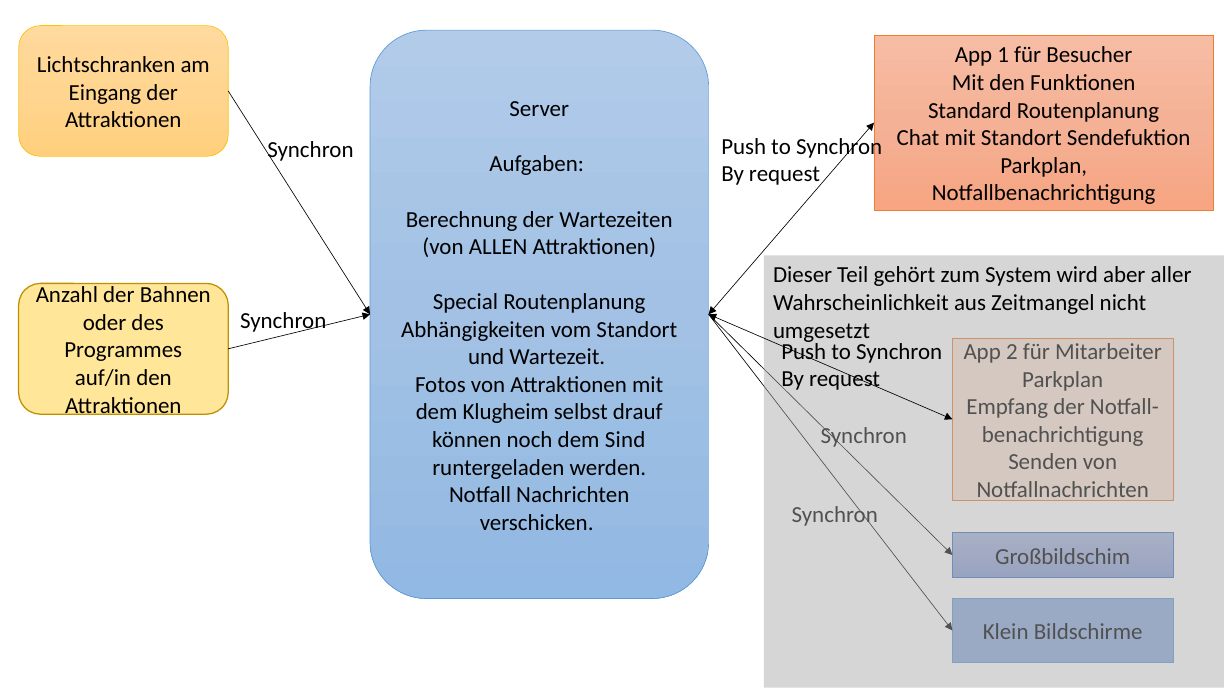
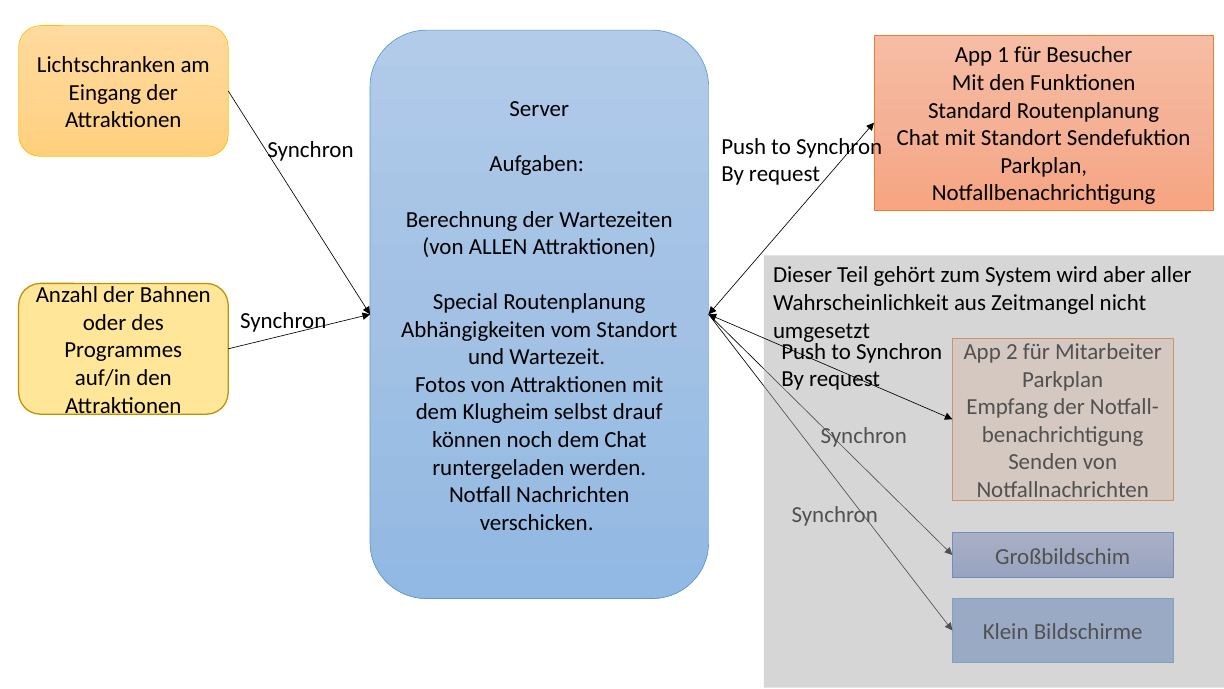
dem Sind: Sind -> Chat (625, 440)
